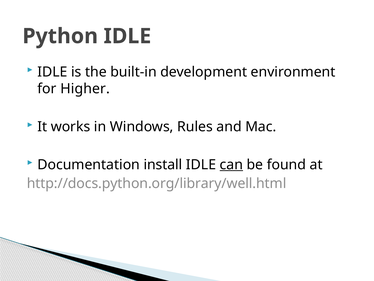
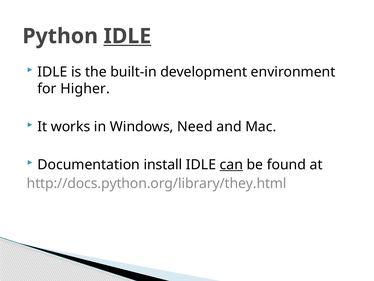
IDLE underline: none -> present (127, 36)
Rules: Rules -> Need (195, 127)
http://docs.python.org/library/well.html: http://docs.python.org/library/well.html -> http://docs.python.org/library/they.html (157, 183)
